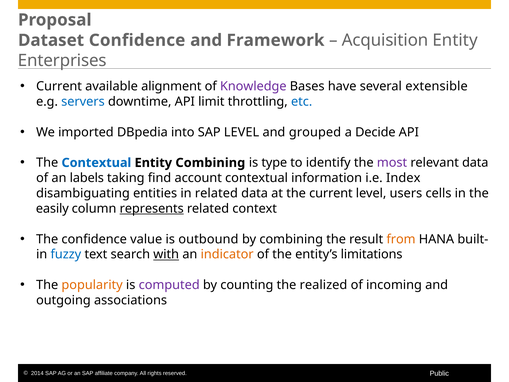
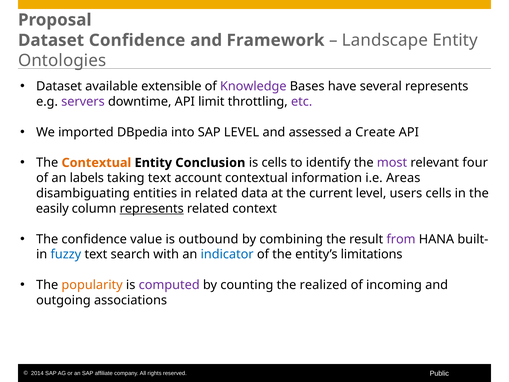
Acquisition: Acquisition -> Landscape (385, 40)
Enterprises: Enterprises -> Ontologies (62, 61)
Current: Current -> Dataset (59, 86)
alignment: alignment -> extensible (171, 86)
several extensible: extensible -> represents (437, 86)
servers colour: blue -> purple (83, 102)
etc colour: blue -> purple (302, 102)
grouped: grouped -> assessed (315, 132)
Decide: Decide -> Create (375, 132)
Contextual colour: blue -> orange (96, 163)
Entity Combining: Combining -> Conclusion (210, 163)
is type: type -> cells (274, 163)
relevant data: data -> four (475, 163)
taking find: find -> text (159, 178)
Index: Index -> Areas (403, 178)
from colour: orange -> purple (401, 239)
with underline: present -> none (166, 254)
indicator colour: orange -> blue (227, 254)
